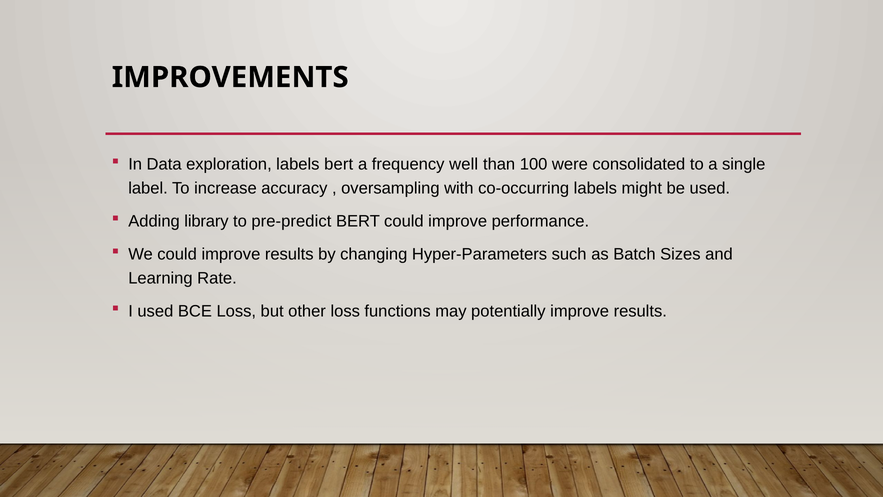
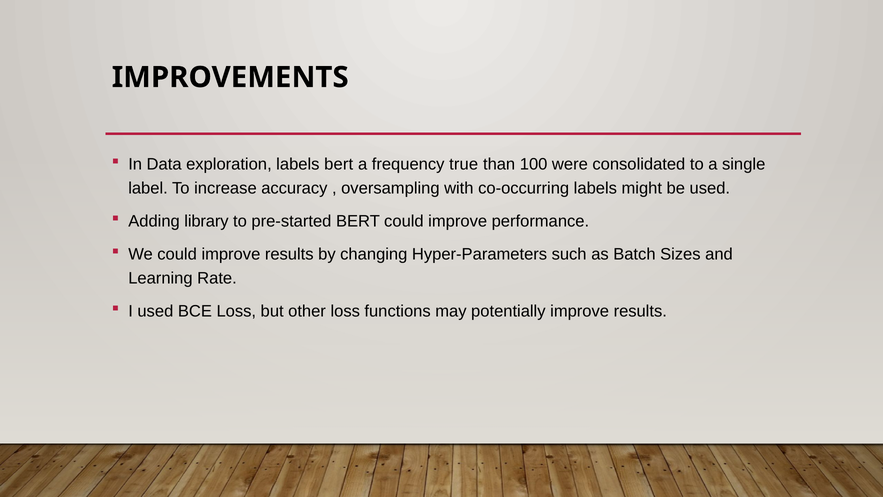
well: well -> true (464, 164)
pre-predict: pre-predict -> pre-started (291, 221)
